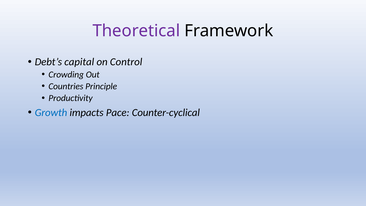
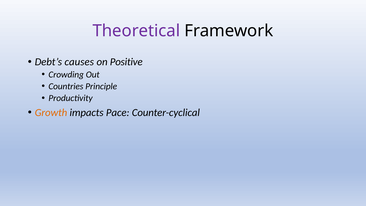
capital: capital -> causes (79, 62)
Control: Control -> Positive (126, 62)
Growth colour: blue -> orange (51, 113)
